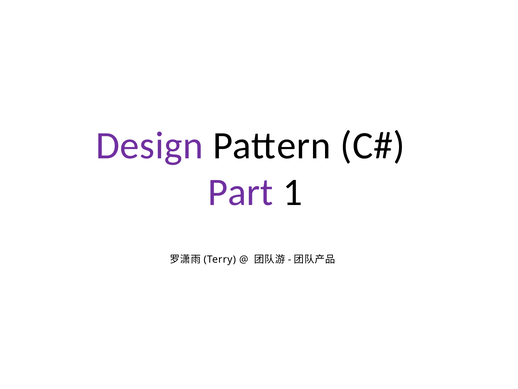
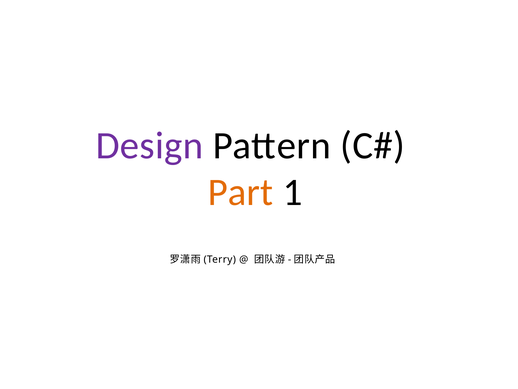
Part colour: purple -> orange (241, 192)
